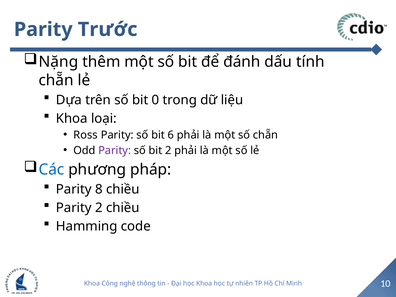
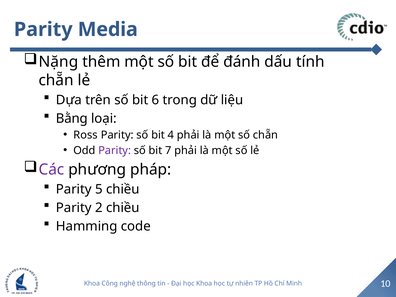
Trước: Trước -> Media (108, 29)
0: 0 -> 6 (155, 100)
Khoa: Khoa -> Bằng (72, 118)
6: 6 -> 4 (171, 135)
bit 2: 2 -> 7 (168, 150)
Các colour: blue -> purple (51, 170)
8: 8 -> 5 (99, 189)
